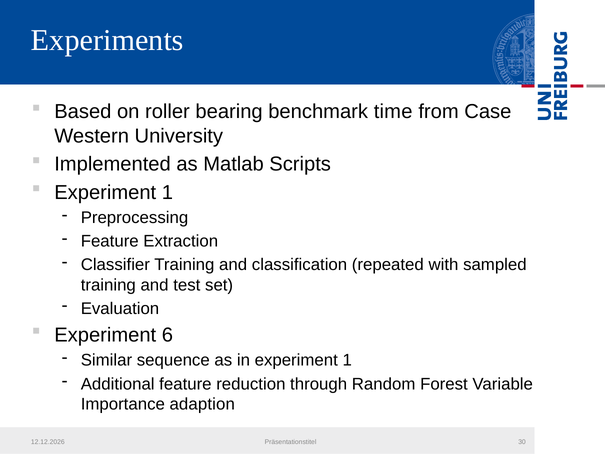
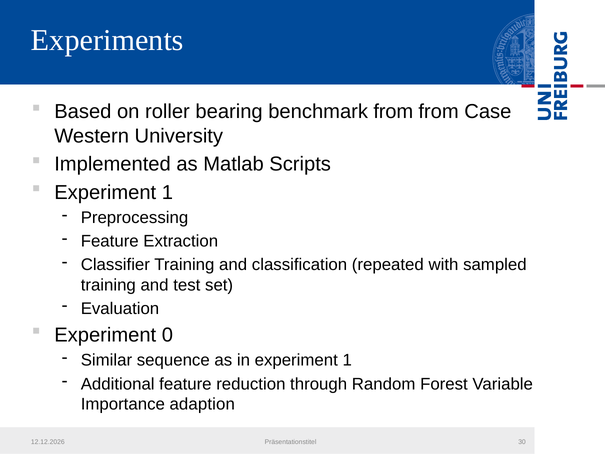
benchmark time: time -> from (393, 112)
6: 6 -> 0 (167, 335)
